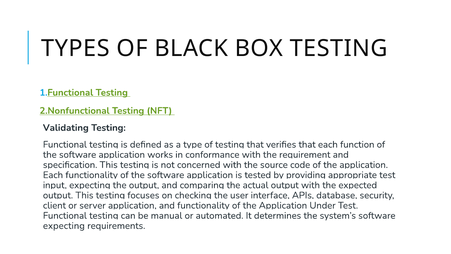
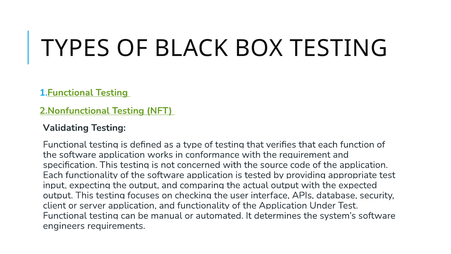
expecting: expecting -> engineers (64, 225)
